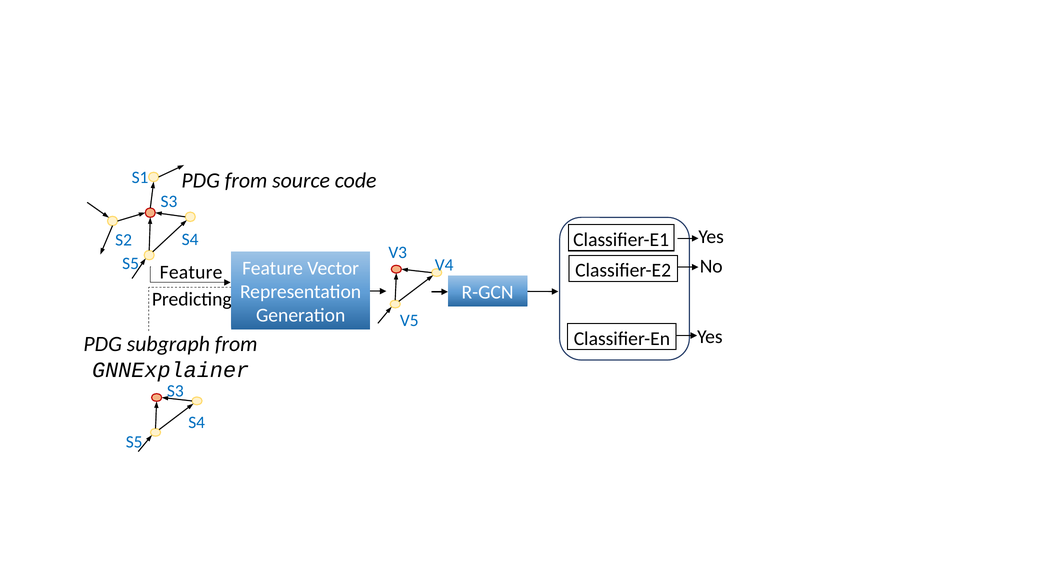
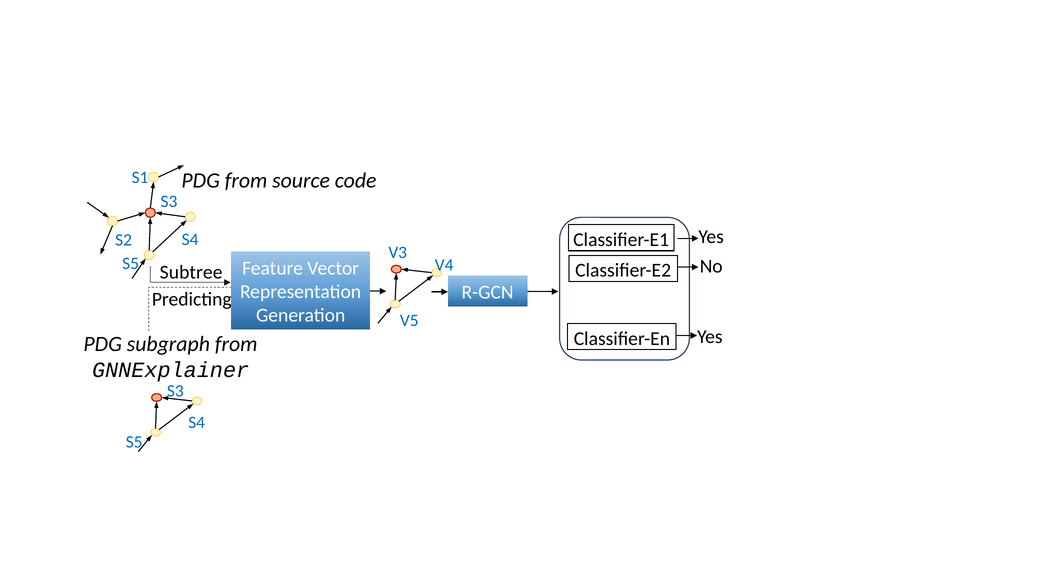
Feature: Feature -> Subtree (191, 272)
